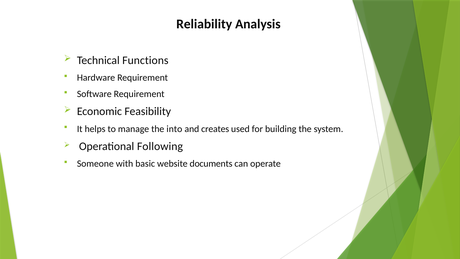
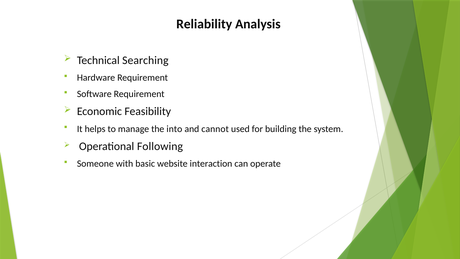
Functions: Functions -> Searching (145, 60)
creates: creates -> cannot (215, 129)
documents: documents -> interaction (211, 164)
